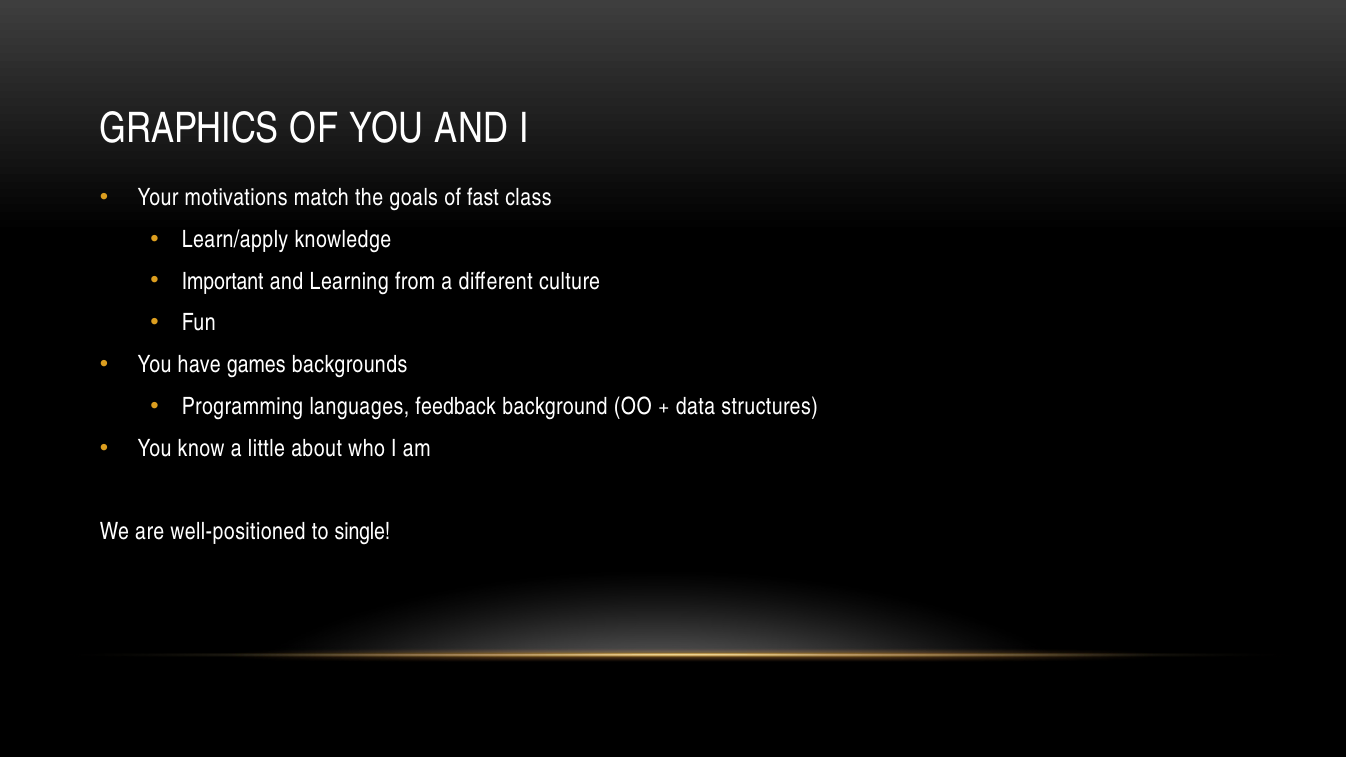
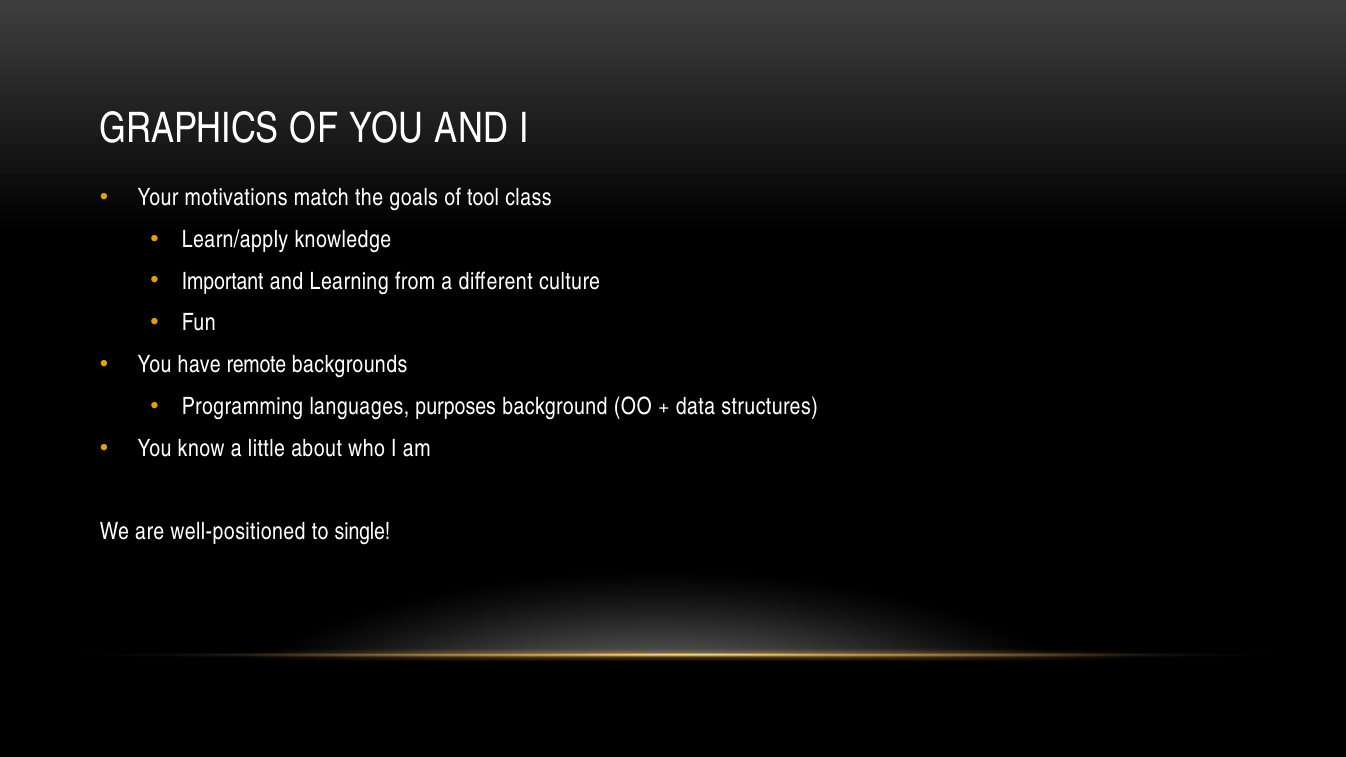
fast: fast -> tool (483, 198)
games: games -> remote (256, 365)
feedback: feedback -> purposes (456, 407)
